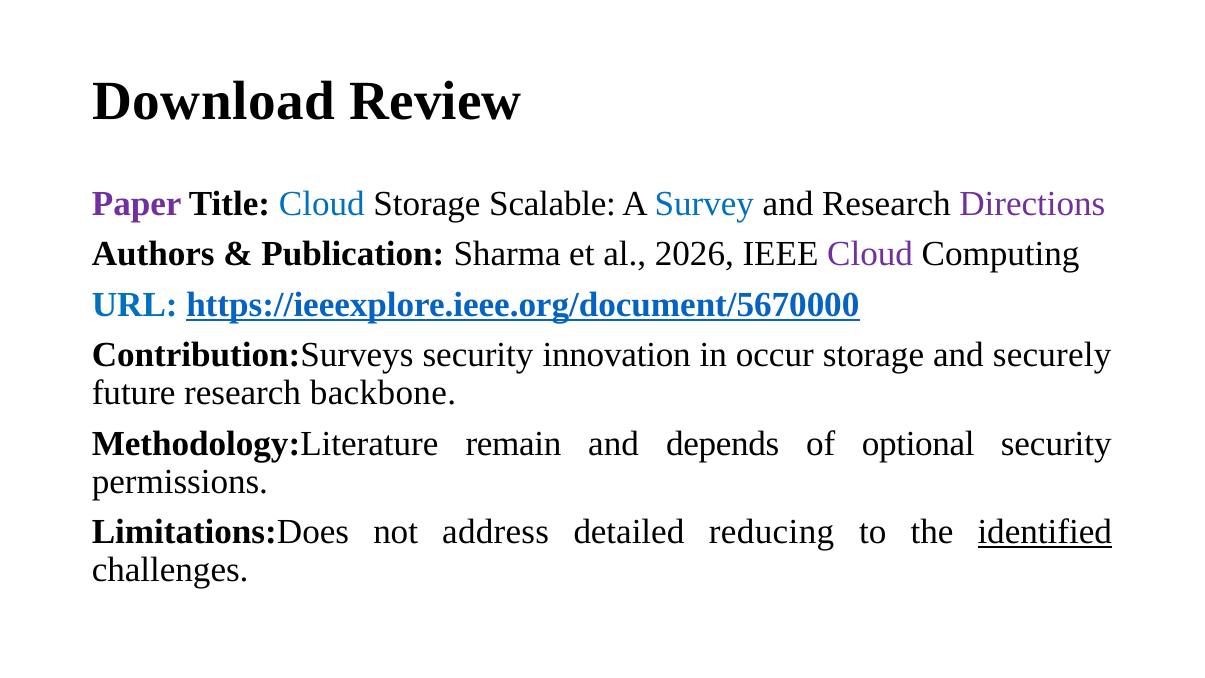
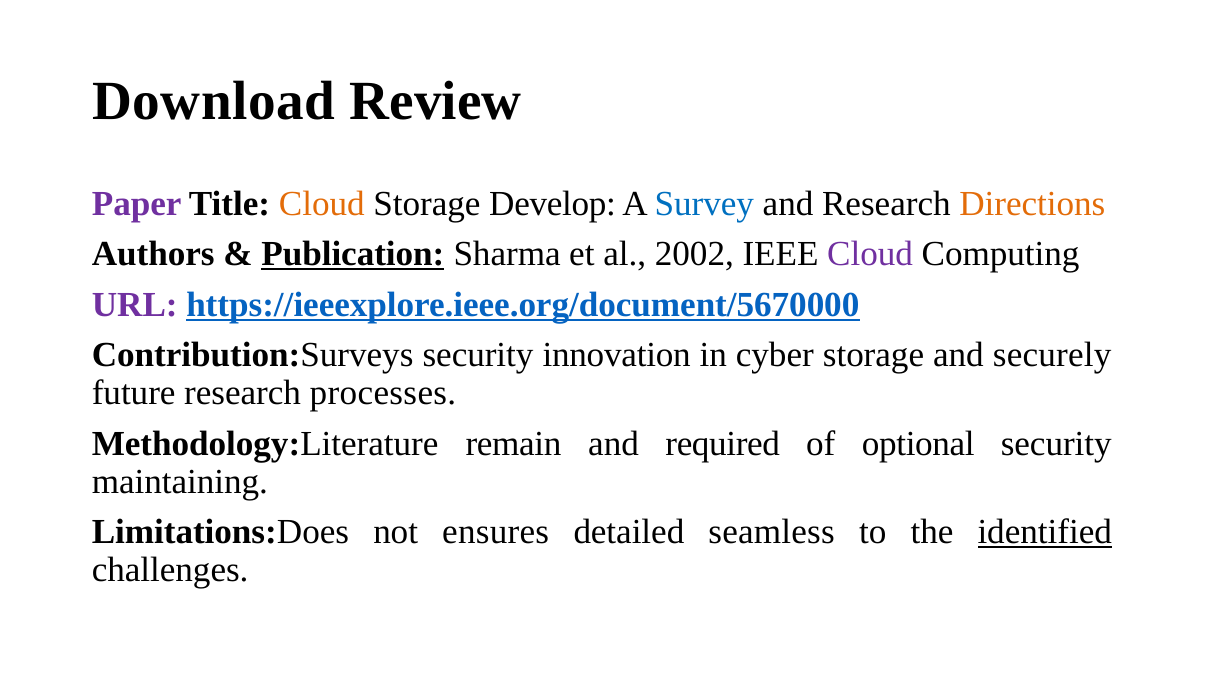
Cloud colour: blue -> orange (322, 204)
Scalable: Scalable -> Develop (553, 204)
Directions colour: purple -> orange (1032, 204)
Publication underline: none -> present (353, 254)
2026: 2026 -> 2002 (694, 254)
URL colour: blue -> purple (135, 305)
occur: occur -> cyber (775, 355)
backbone: backbone -> processes (383, 393)
depends: depends -> required (723, 443)
permissions: permissions -> maintaining (180, 481)
address: address -> ensures (496, 532)
reducing: reducing -> seamless (772, 532)
